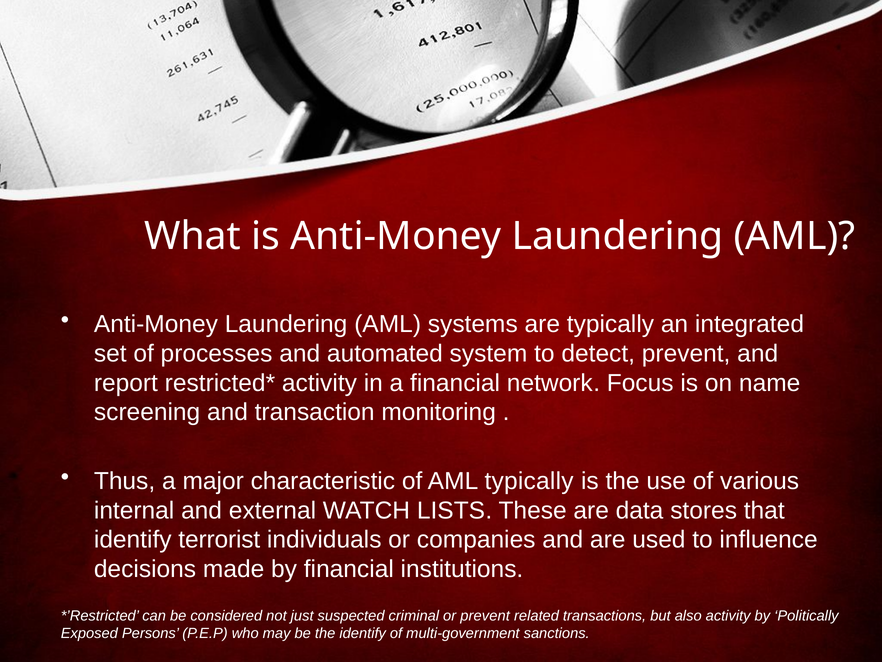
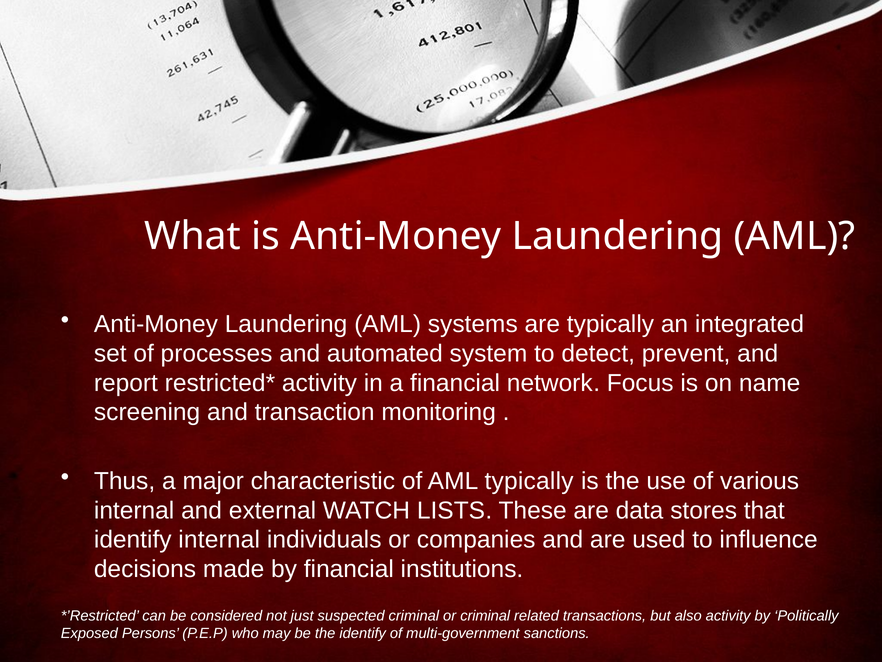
identify terrorist: terrorist -> internal (219, 539)
or prevent: prevent -> criminal (485, 615)
